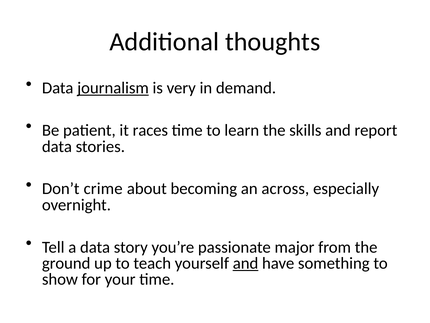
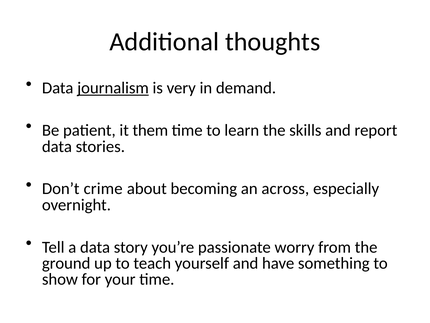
races: races -> them (150, 130)
major: major -> worry (294, 247)
and underline: present -> none (246, 263)
